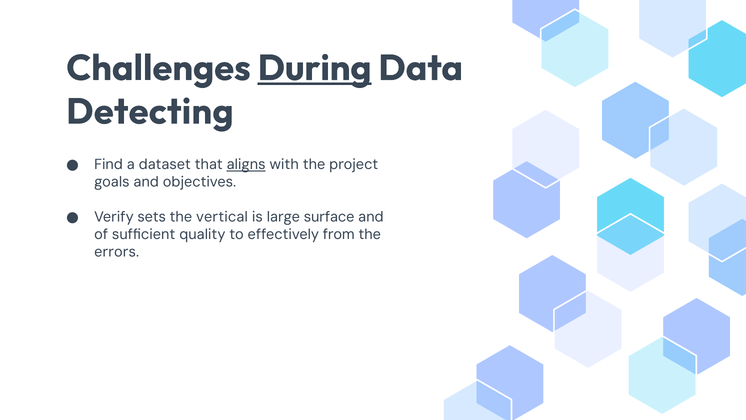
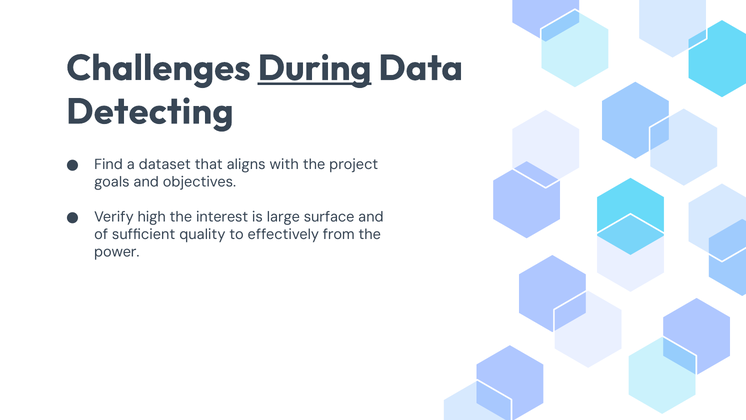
aligns underline: present -> none (246, 165)
sets: sets -> high (152, 217)
vertical: vertical -> interest (222, 217)
errors: errors -> power (117, 252)
